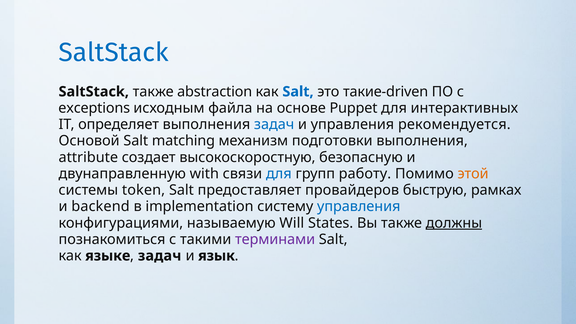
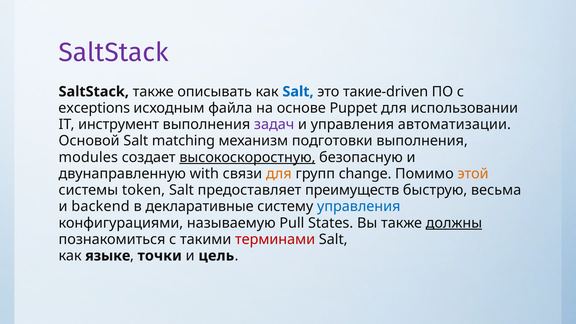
SaltStack colour: blue -> purple (114, 53)
abstraction: abstraction -> описывать (215, 92)
интерактивных: интерактивных -> использовании (464, 108)
определяет: определяет -> инструмент (119, 125)
задач colour: blue -> purple (274, 125)
рекомендуется: рекомендуется -> автоматизации (454, 125)
attribute: attribute -> modules (88, 157)
высокоскоростную underline: none -> present (247, 157)
для colour: blue -> orange (279, 174)
работу: работу -> change (365, 174)
провайдеров: провайдеров -> преимуществ (352, 190)
рамках: рамках -> весьма (496, 190)
implementation: implementation -> декларативные (200, 207)
Will: Will -> Pull (292, 223)
терминами colour: purple -> red (275, 239)
задач: задач -> точки (160, 256)
язык: язык -> цель (216, 256)
